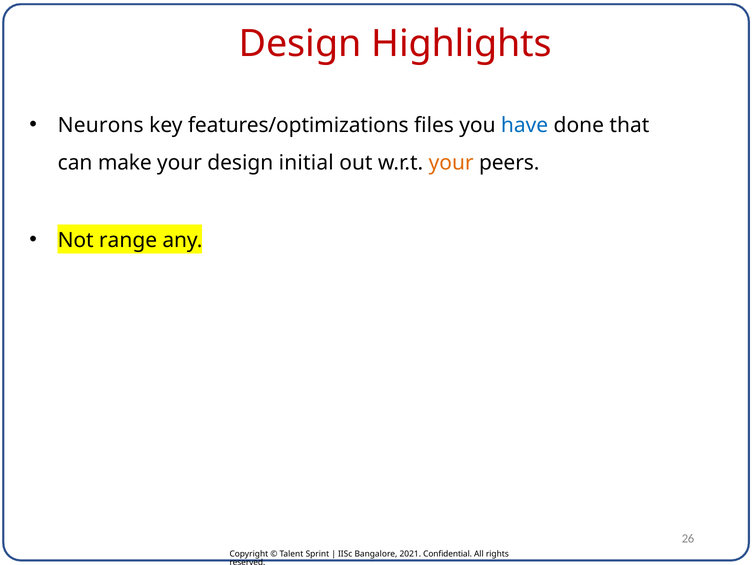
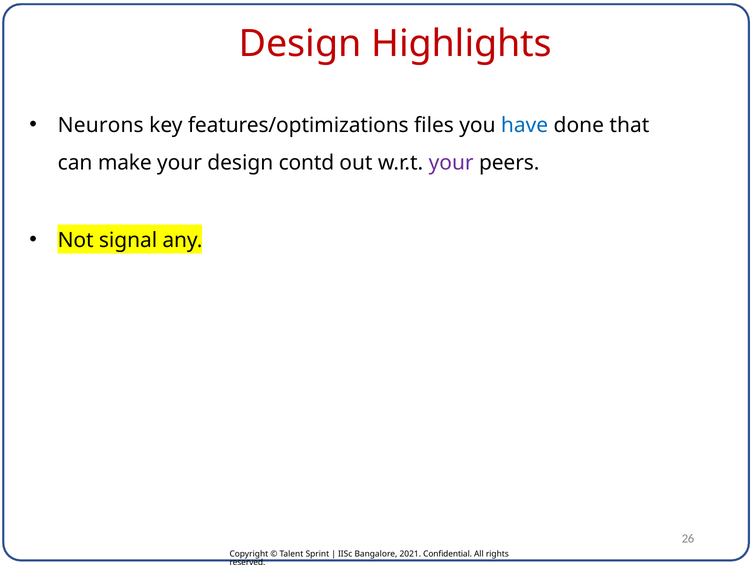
initial: initial -> contd (306, 163)
your colour: orange -> purple (451, 163)
range: range -> signal (128, 240)
